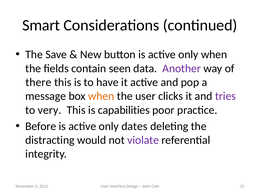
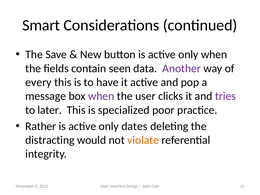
there: there -> every (38, 82)
when colour: orange -> purple (101, 96)
very: very -> later (50, 110)
capabilities: capabilities -> specialized (124, 110)
Before: Before -> Rather (41, 126)
violate colour: purple -> orange (143, 140)
